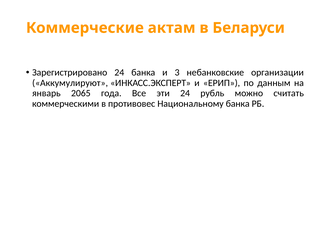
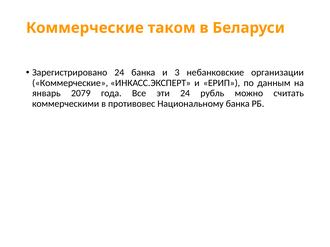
актам: актам -> таком (172, 28)
Аккумулируют: Аккумулируют -> Коммерческие (70, 83)
2065: 2065 -> 2079 (81, 93)
